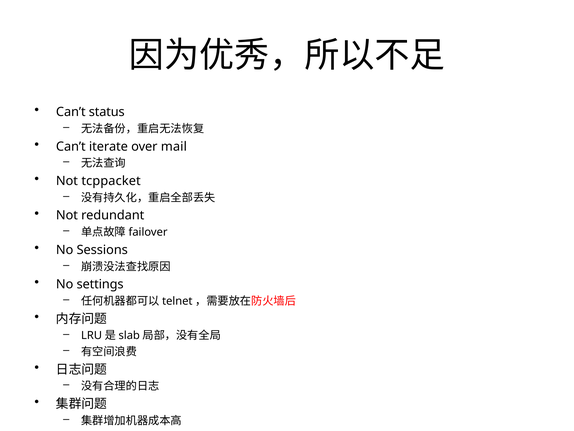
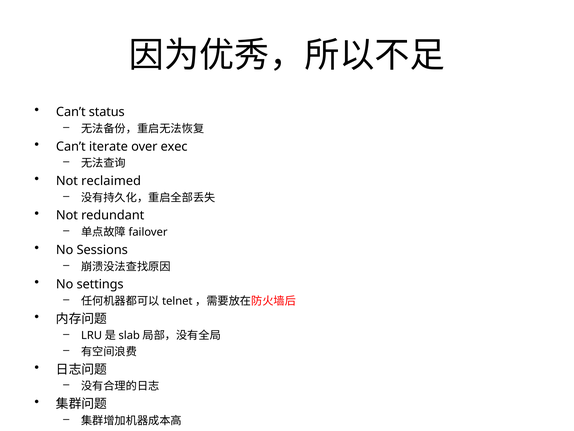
mail: mail -> exec (174, 146)
tcppacket: tcppacket -> reclaimed (111, 181)
